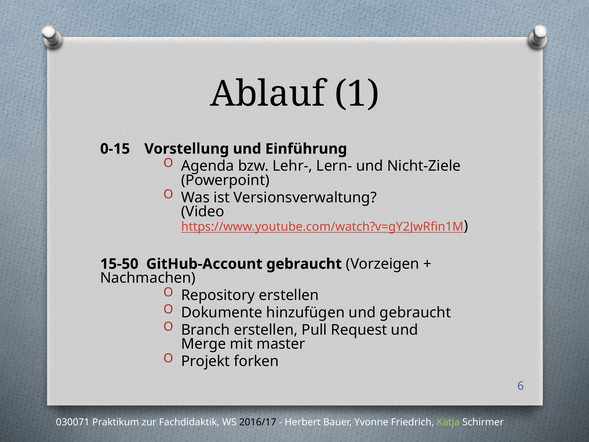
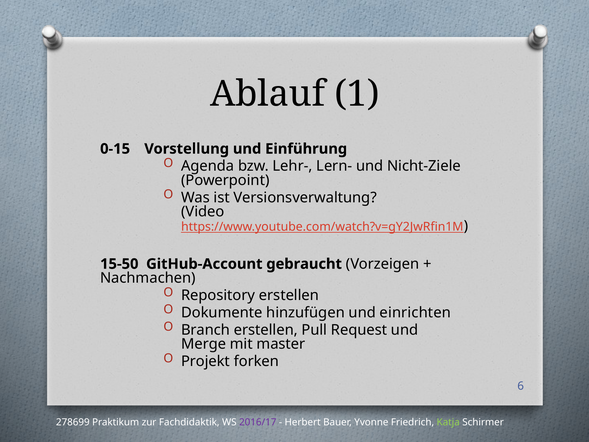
und gebraucht: gebraucht -> einrichten (415, 313)
030071: 030071 -> 278699 (73, 422)
2016/17 colour: black -> purple (258, 422)
